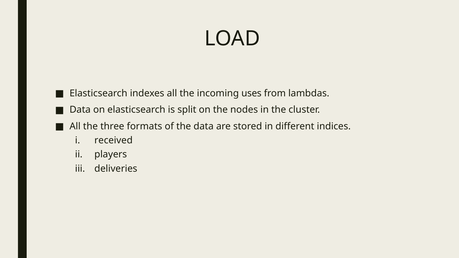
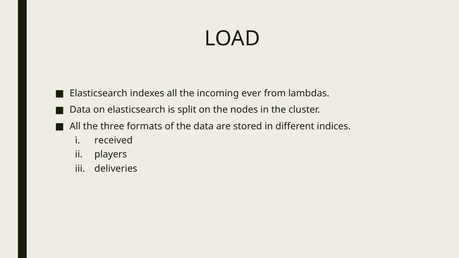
uses: uses -> ever (251, 93)
